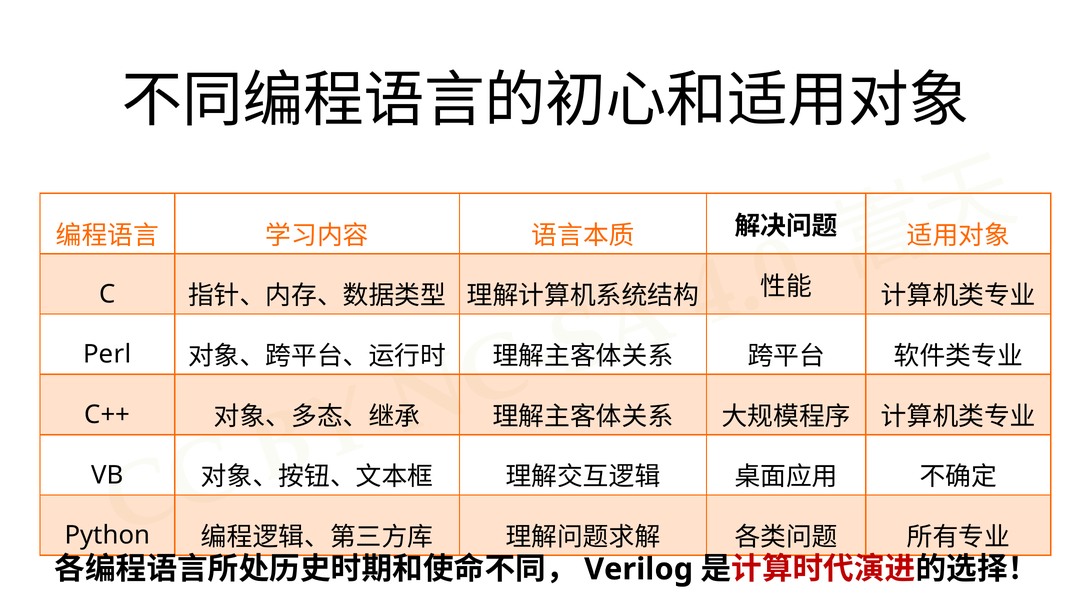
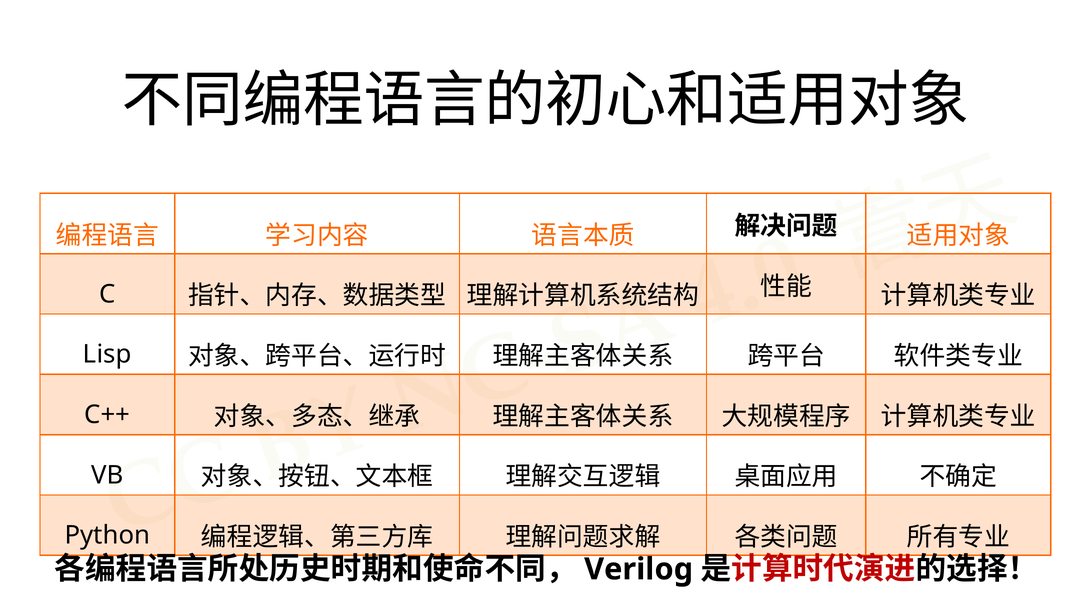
Perl: Perl -> Lisp (107, 354)
